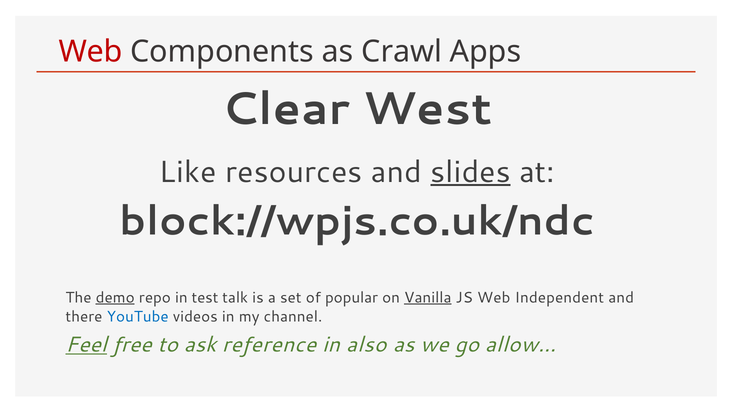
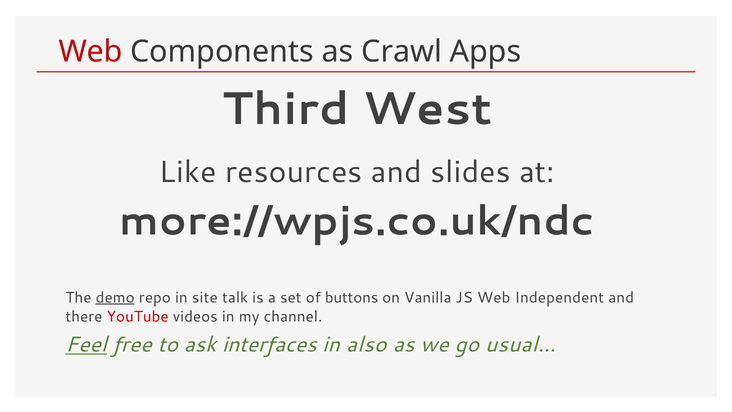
Clear: Clear -> Third (286, 109)
slides underline: present -> none (471, 172)
block://wpjs.co.uk/ndc: block://wpjs.co.uk/ndc -> more://wpjs.co.uk/ndc (357, 221)
test: test -> site (205, 297)
popular: popular -> buttons (352, 297)
Vanilla underline: present -> none (428, 297)
YouTube colour: blue -> red (138, 317)
reference: reference -> interfaces (269, 345)
allow…: allow… -> usual… (521, 345)
